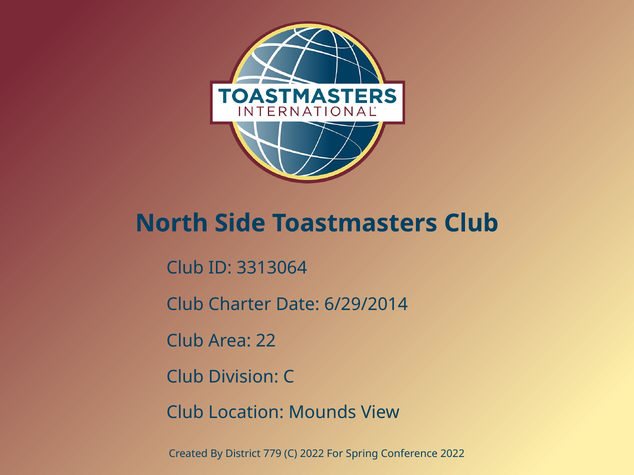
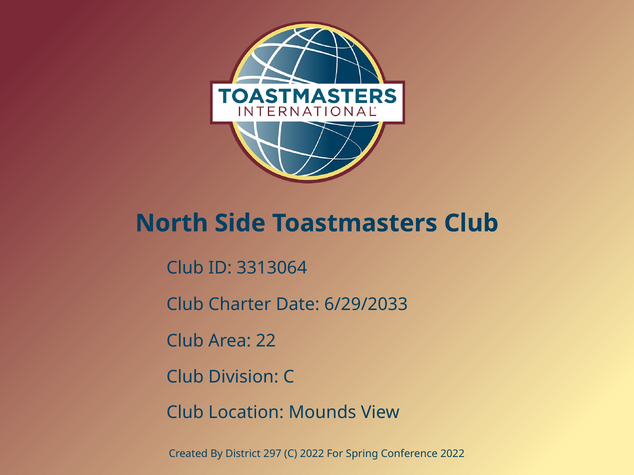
6/29/2014: 6/29/2014 -> 6/29/2033 (366, 305)
779: 779 -> 297 (272, 454)
